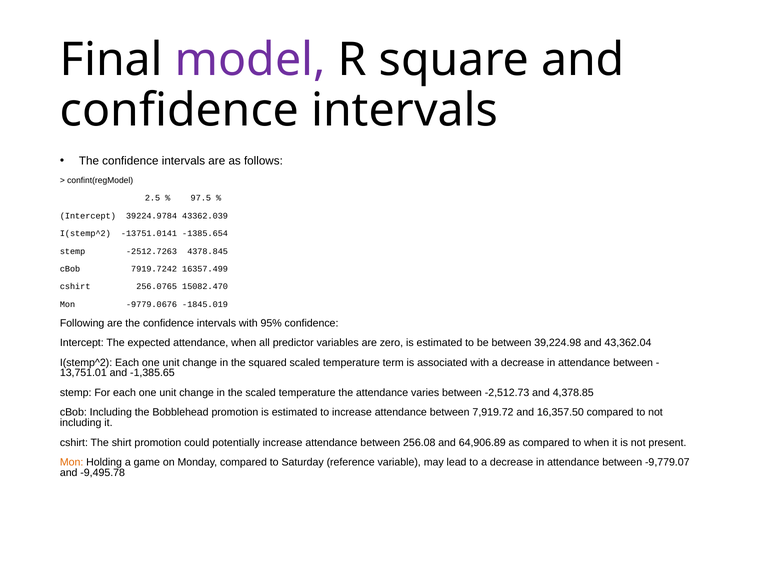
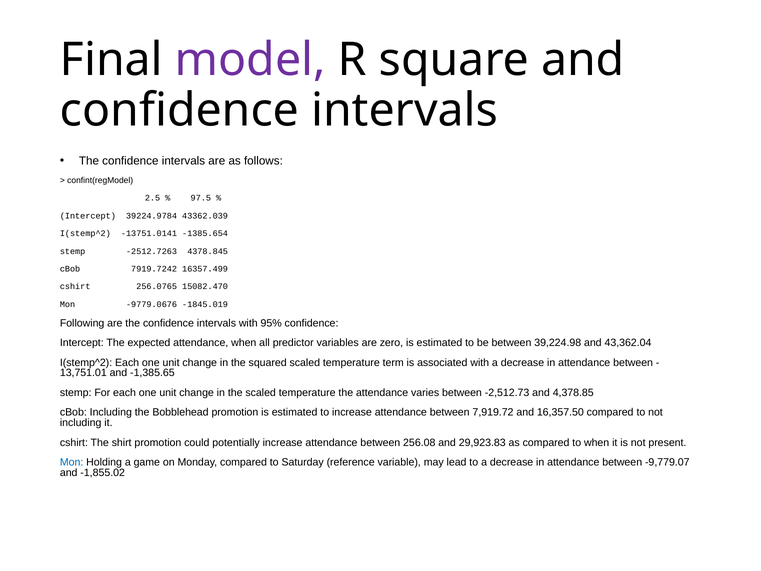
64,906.89: 64,906.89 -> 29,923.83 (482, 442)
Mon colour: orange -> blue (72, 462)
-9,495.78: -9,495.78 -> -1,855.02 (103, 472)
